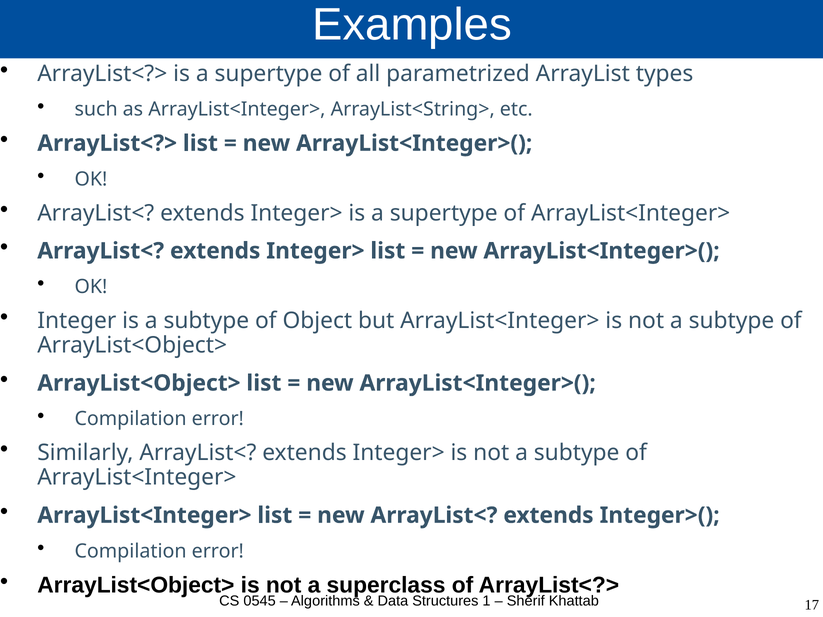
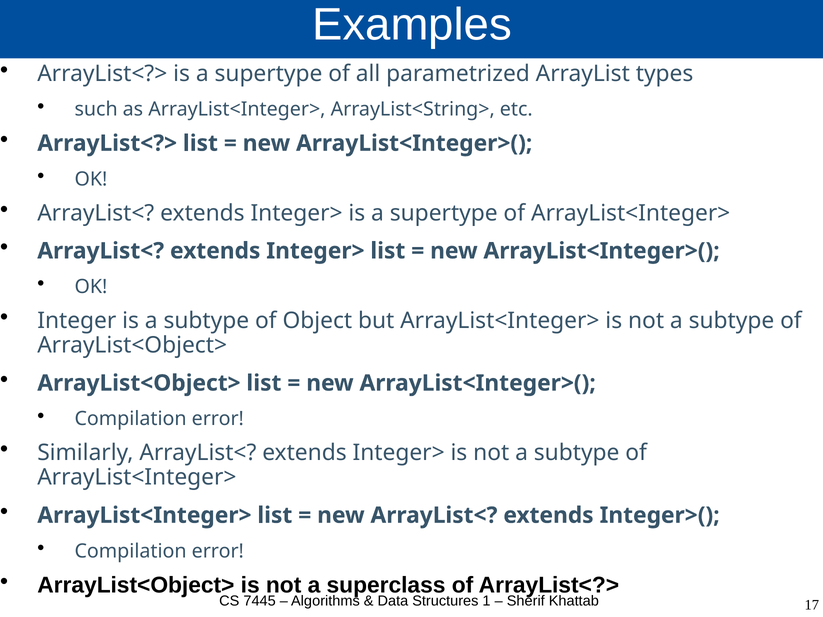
0545: 0545 -> 7445 (260, 601)
